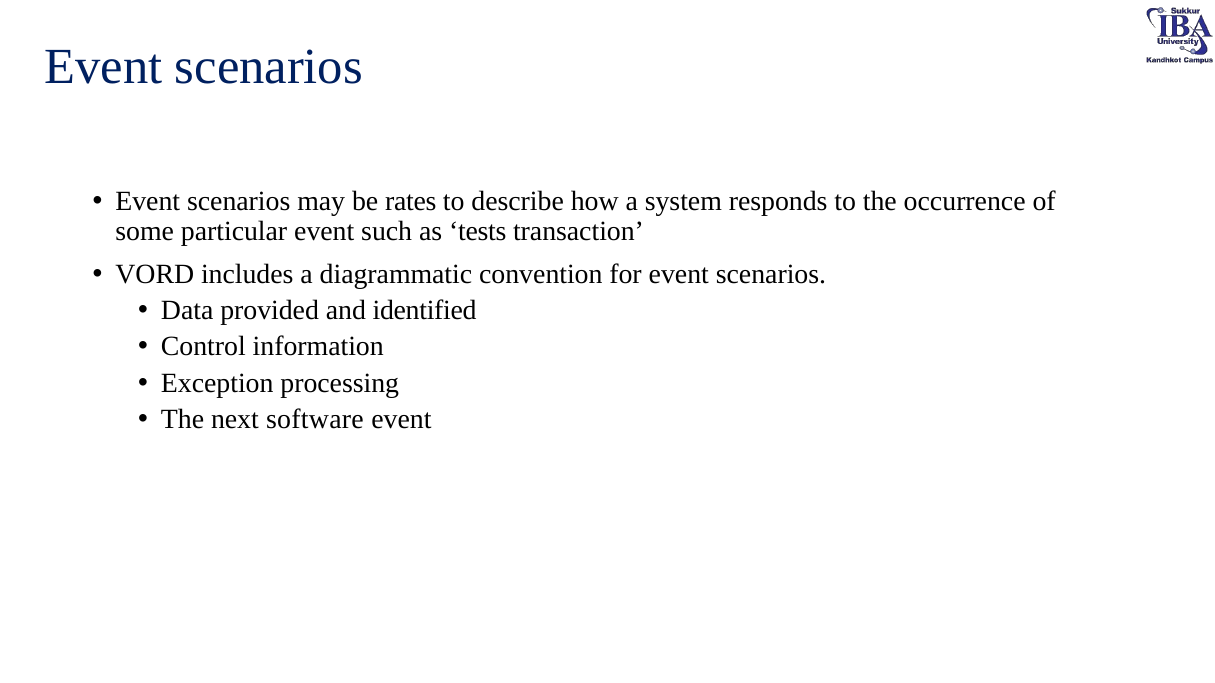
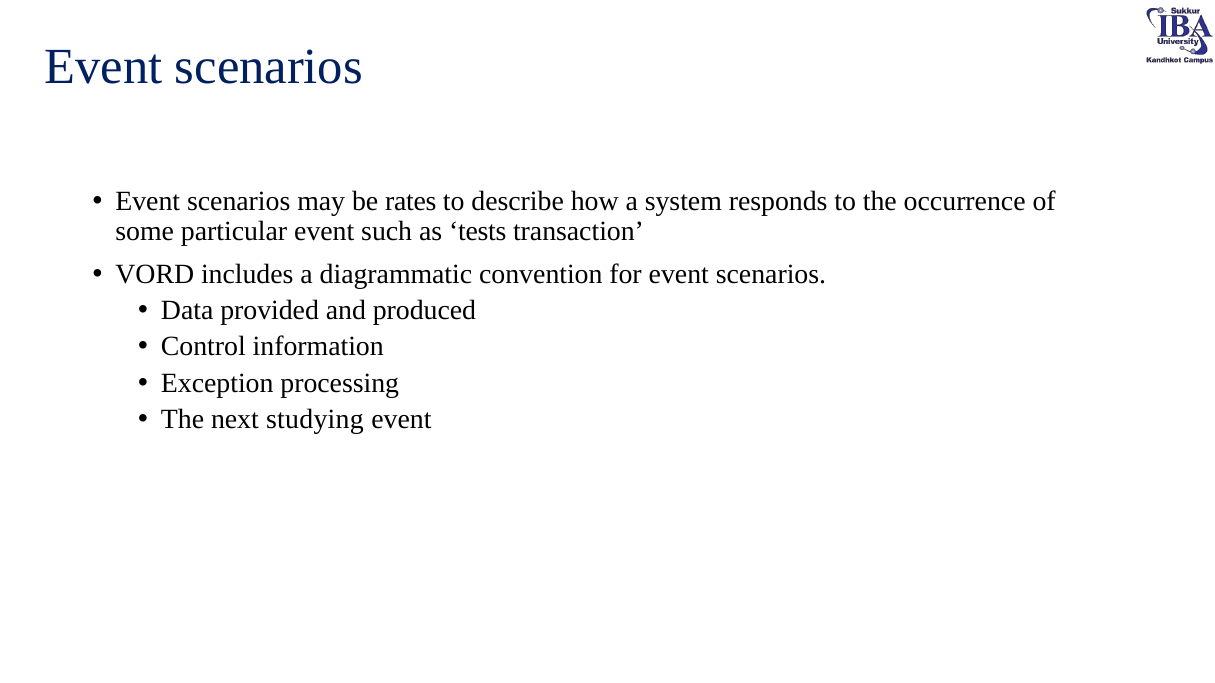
identified: identified -> produced (424, 311)
software: software -> studying (315, 420)
